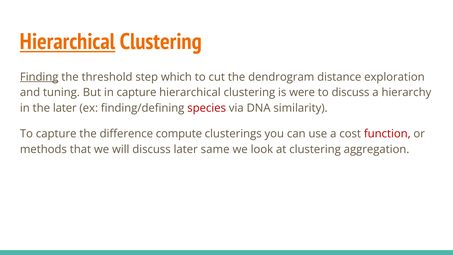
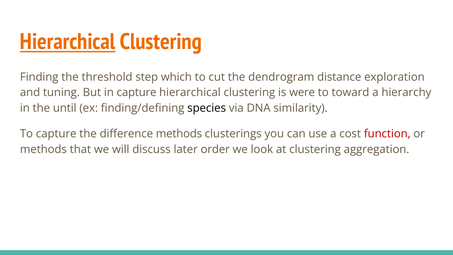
Finding underline: present -> none (39, 77)
to discuss: discuss -> toward (350, 93)
the later: later -> until (65, 108)
species colour: red -> black (207, 108)
difference compute: compute -> methods (179, 134)
same: same -> order (215, 149)
